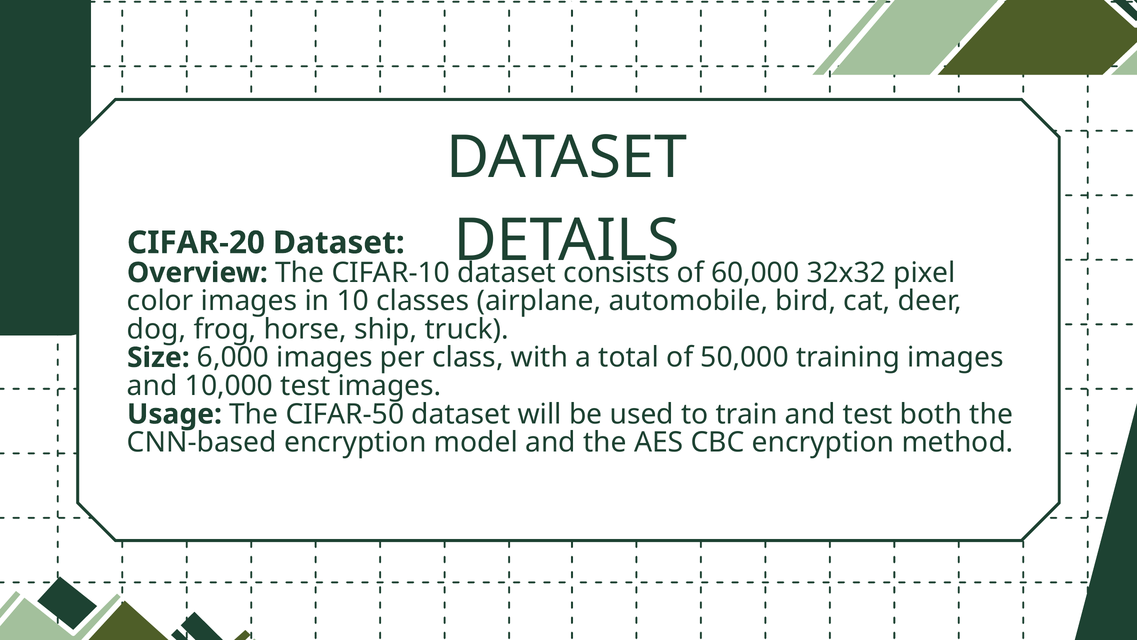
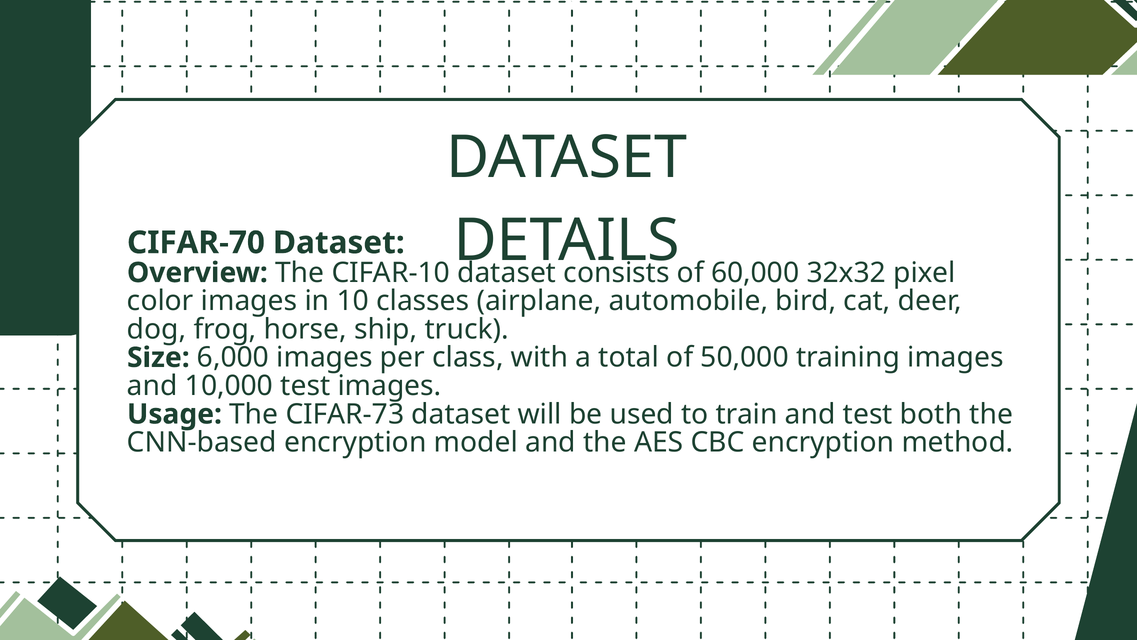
CIFAR-20: CIFAR-20 -> CIFAR-70 (196, 243)
CIFAR-50: CIFAR-50 -> CIFAR-73 (345, 414)
